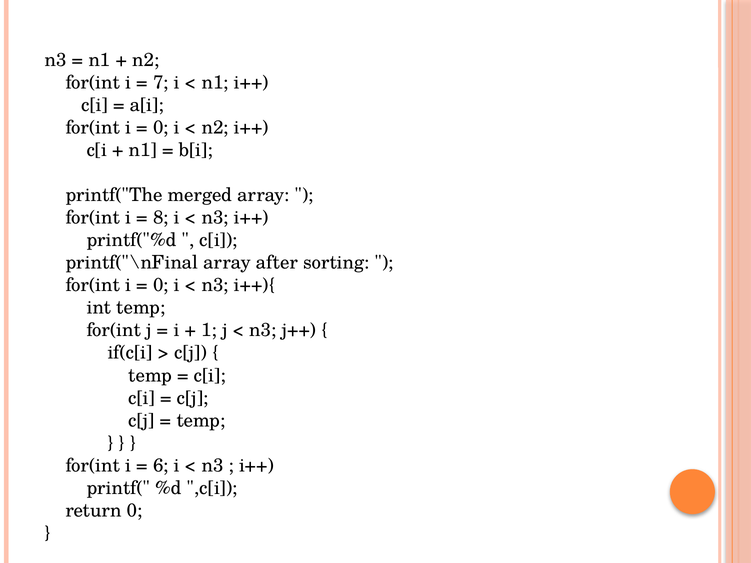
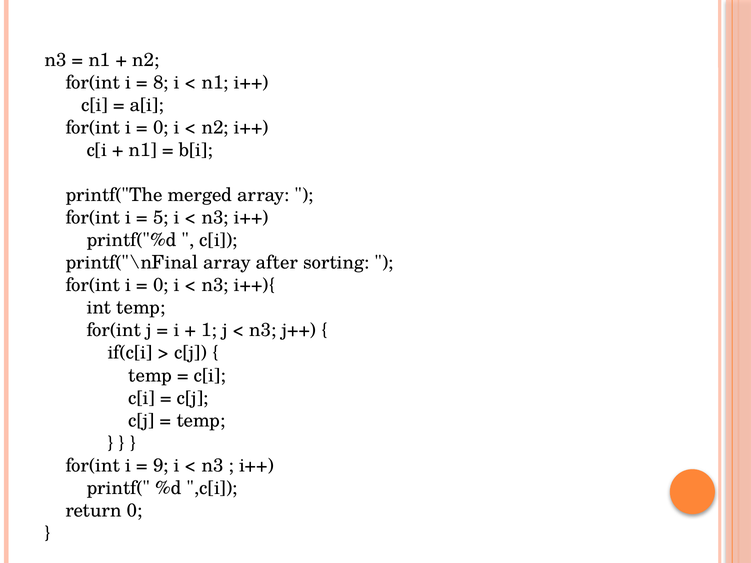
7: 7 -> 8 (161, 83)
8: 8 -> 5 (161, 218)
6: 6 -> 9 (161, 466)
